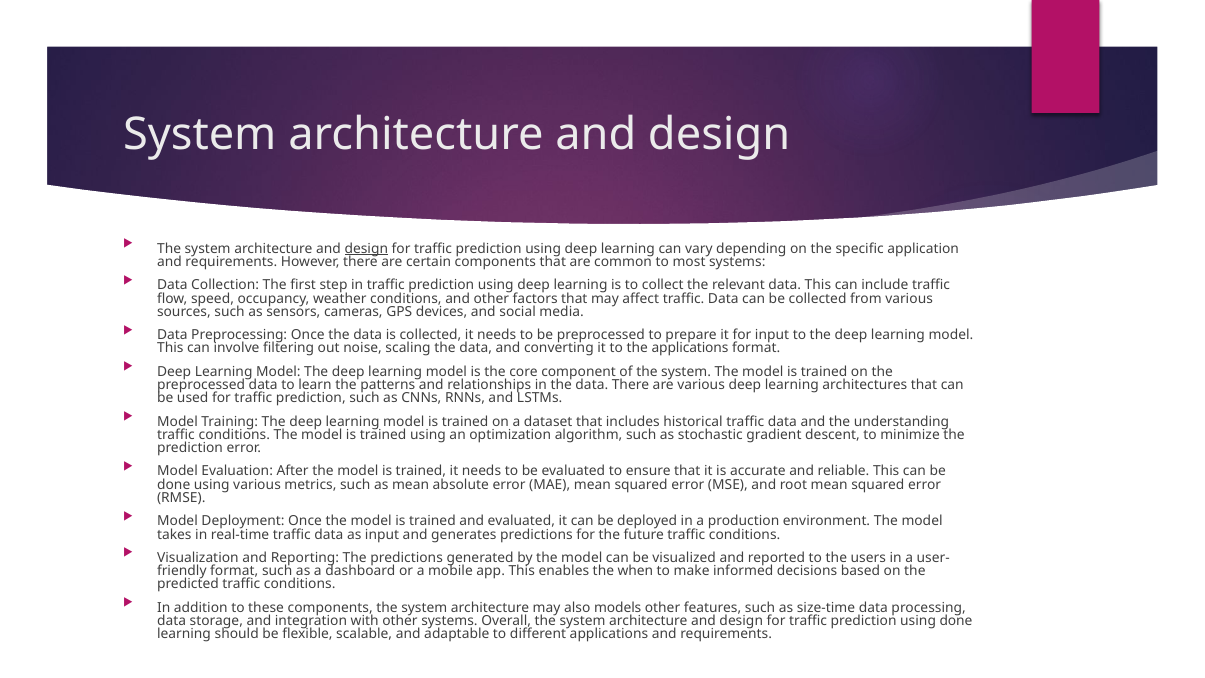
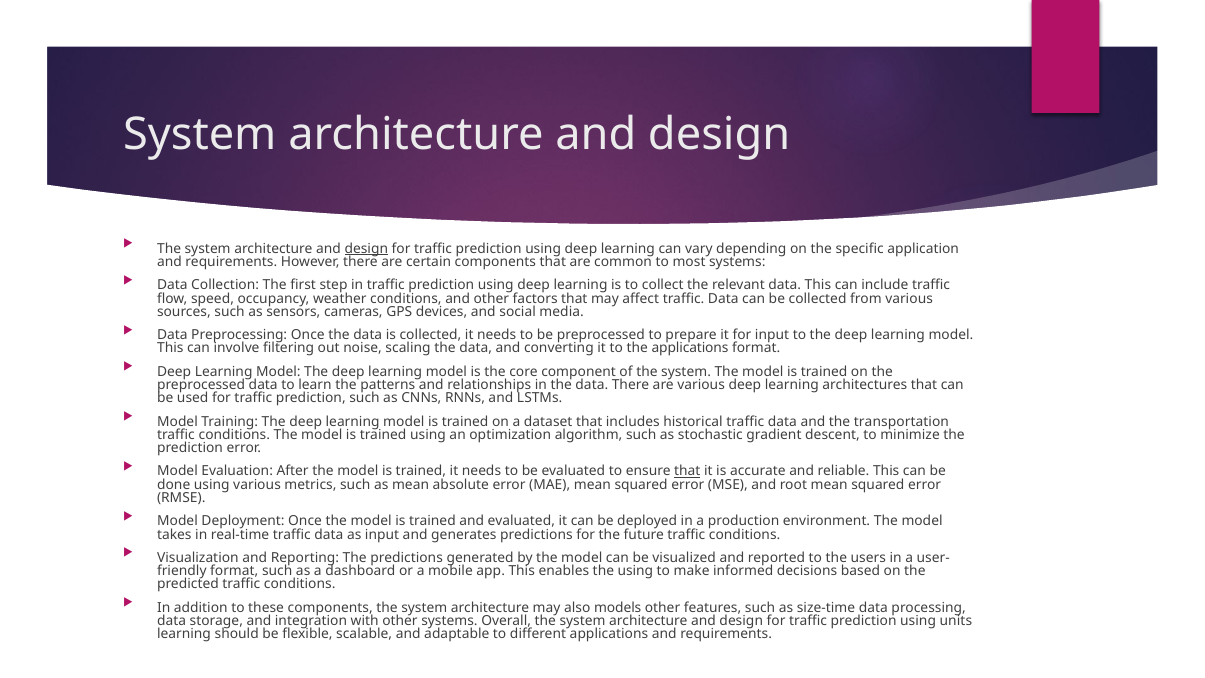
understanding: understanding -> transportation (901, 421)
that underline: none -> present (687, 471)
the when: when -> using (635, 571)
using done: done -> units (956, 621)
